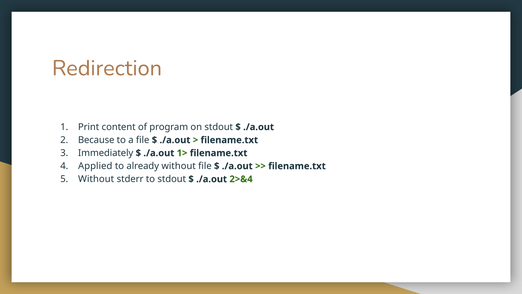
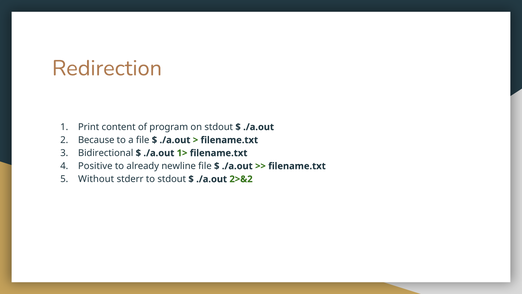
Immediately: Immediately -> Bidirectional (106, 153)
Applied: Applied -> Positive (95, 166)
already without: without -> newline (179, 166)
2>&4: 2>&4 -> 2>&2 (241, 179)
